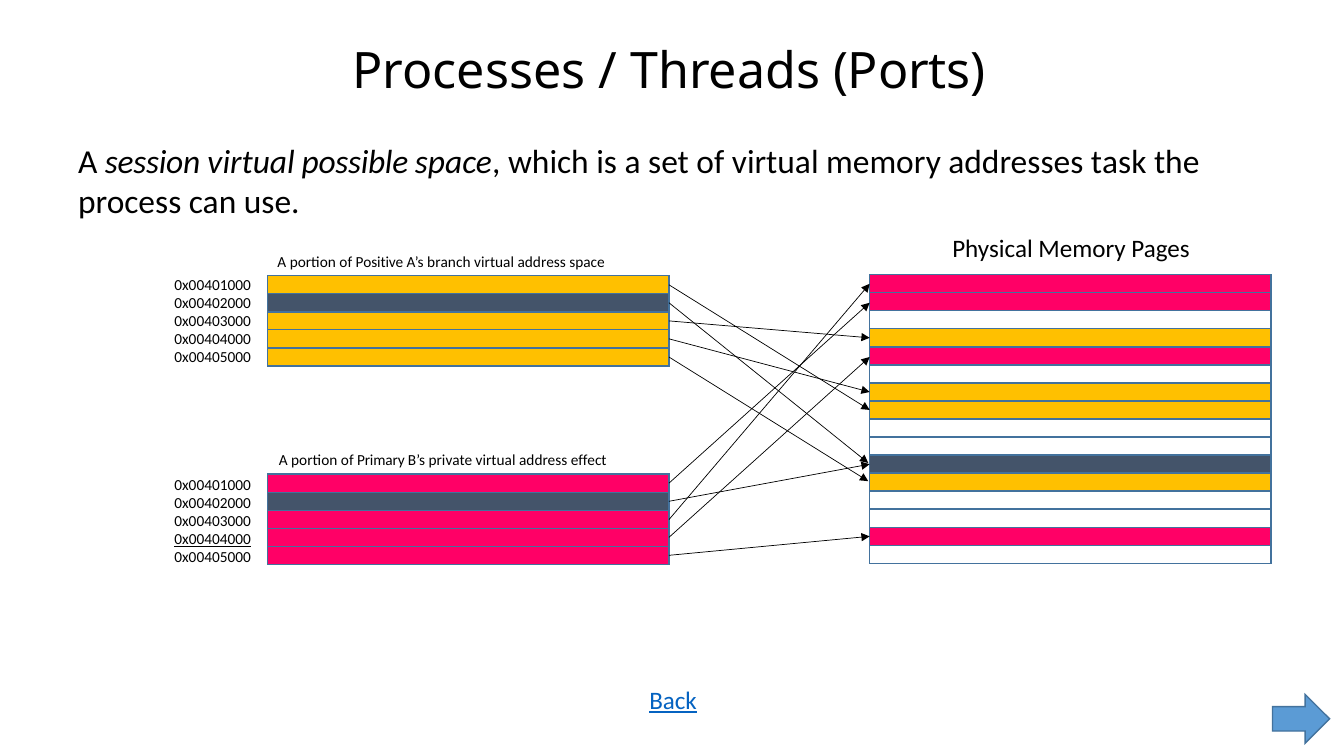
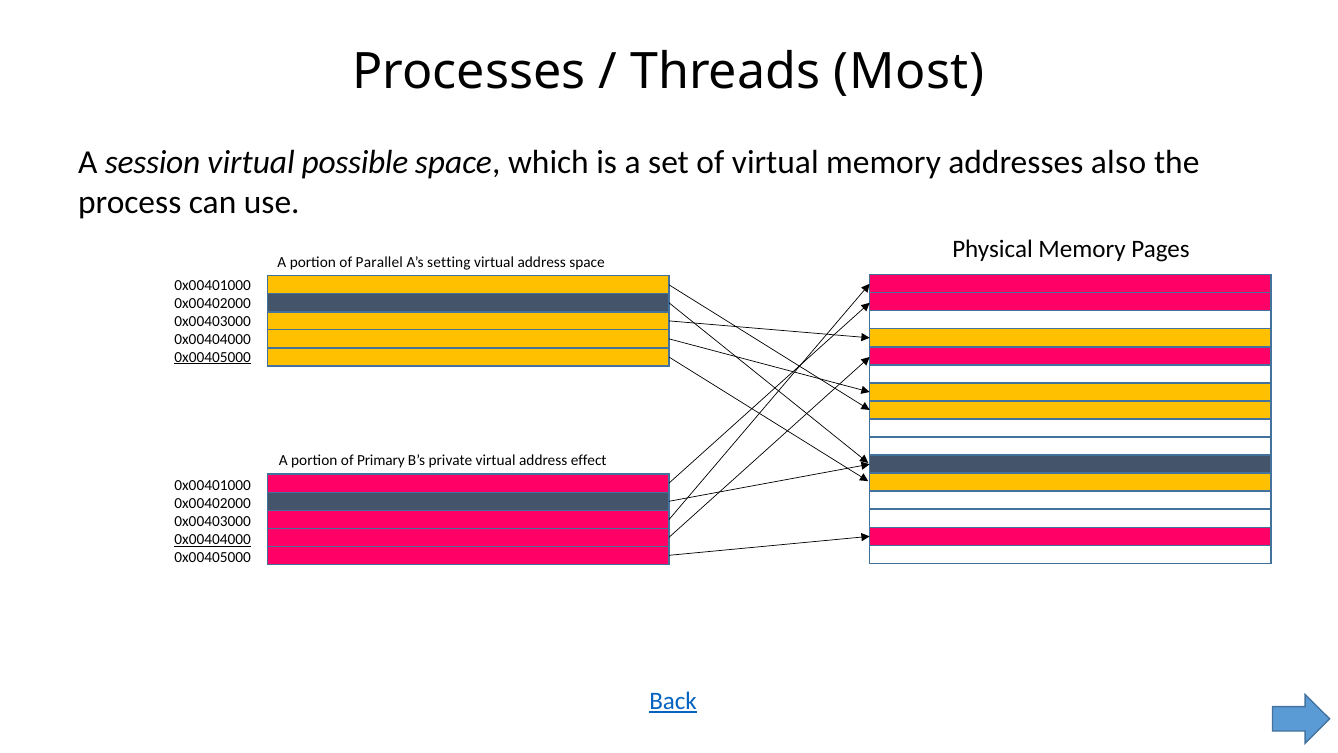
Ports: Ports -> Most (909, 72)
task: task -> also (1119, 163)
Positive: Positive -> Parallel (379, 262)
branch: branch -> setting (449, 262)
0x00405000 underline: none -> present (213, 357)
